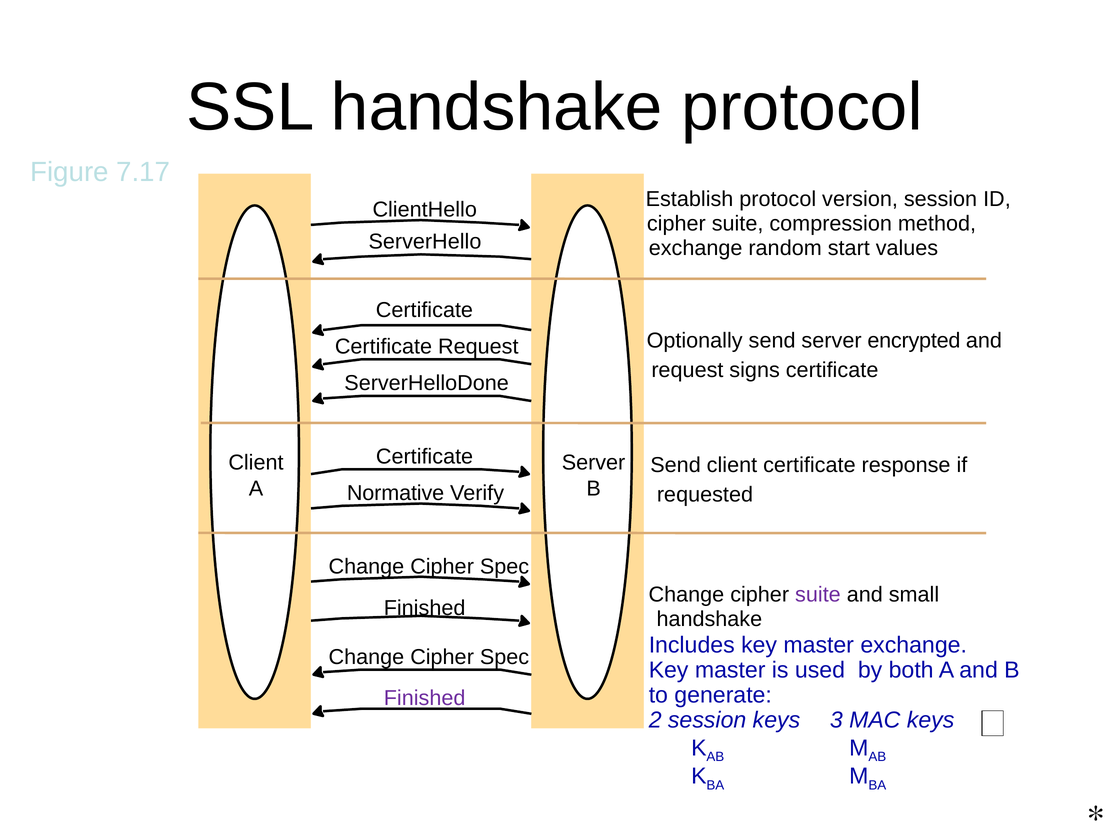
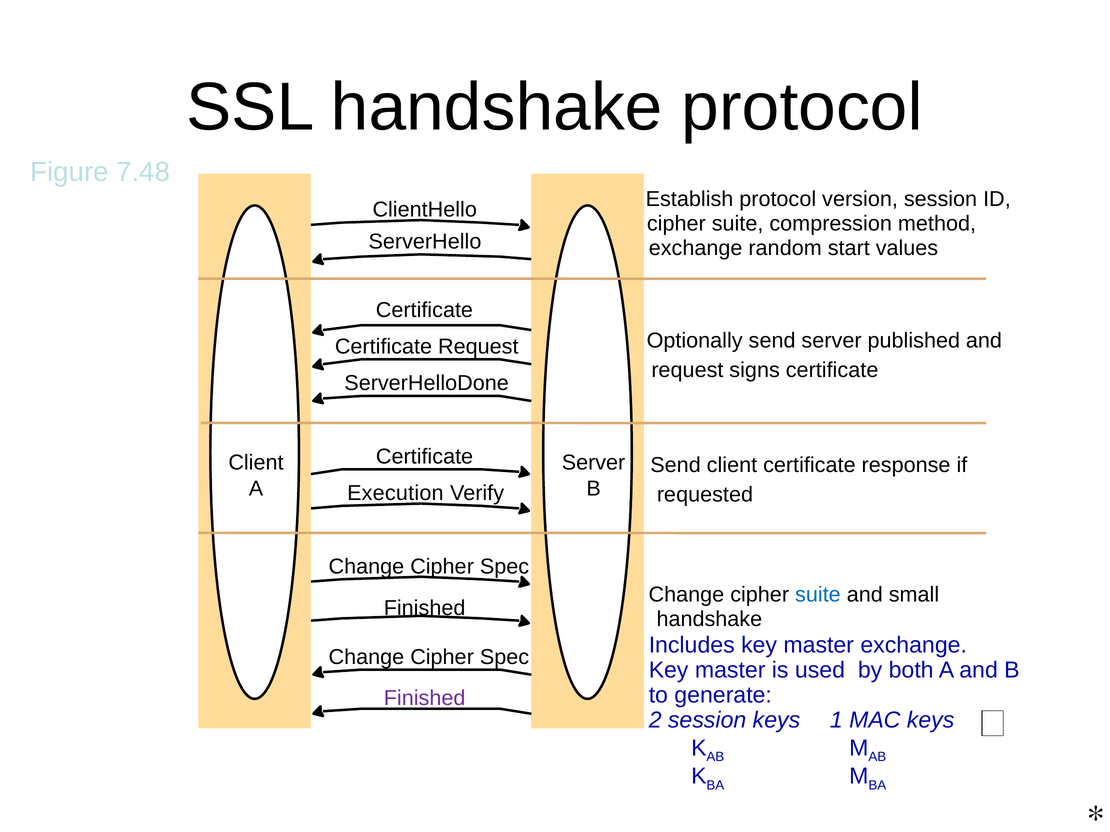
7.17: 7.17 -> 7.48 (143, 172)
encrypted: encrypted -> published (914, 341)
Normative: Normative -> Execution (395, 494)
suite colour: purple -> blue (818, 595)
3: 3 -> 1 (836, 721)
